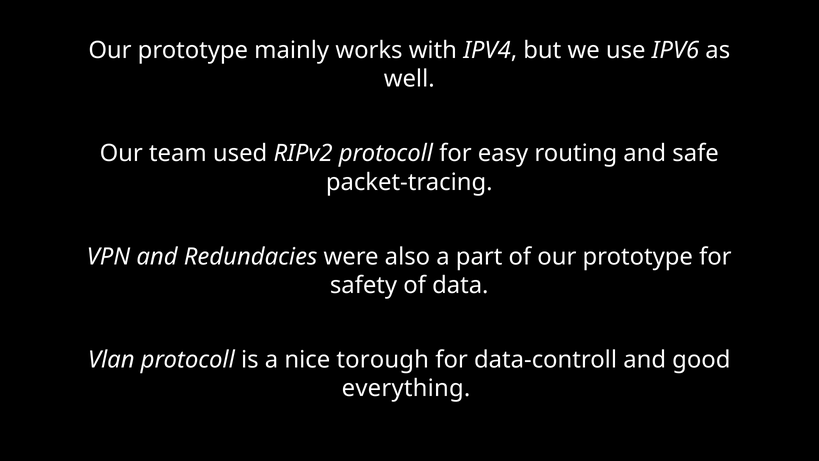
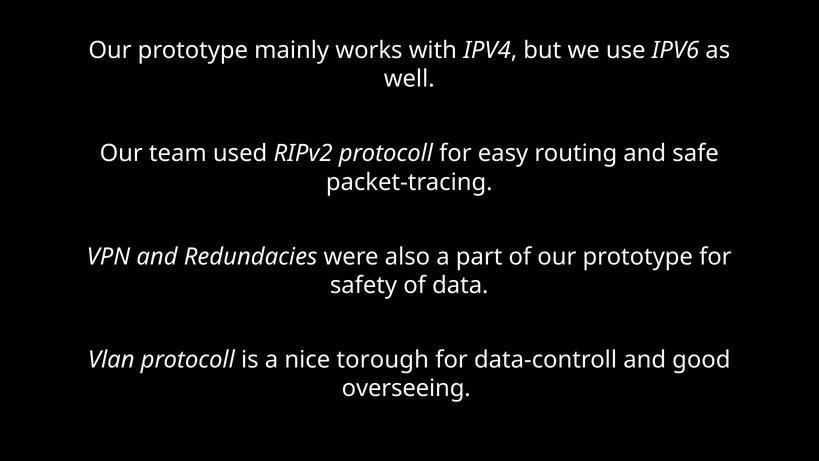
everything: everything -> overseeing (406, 388)
